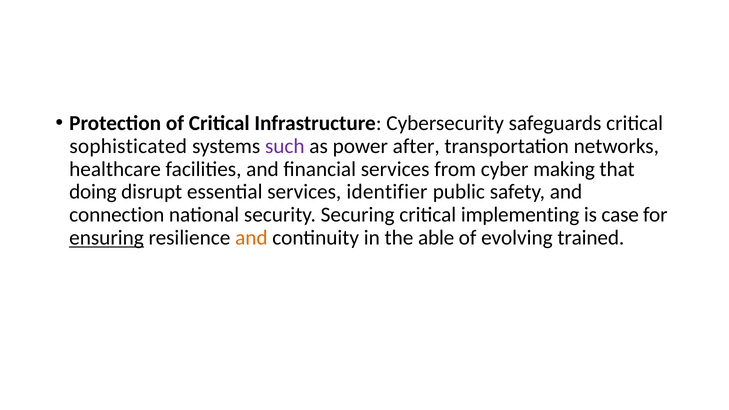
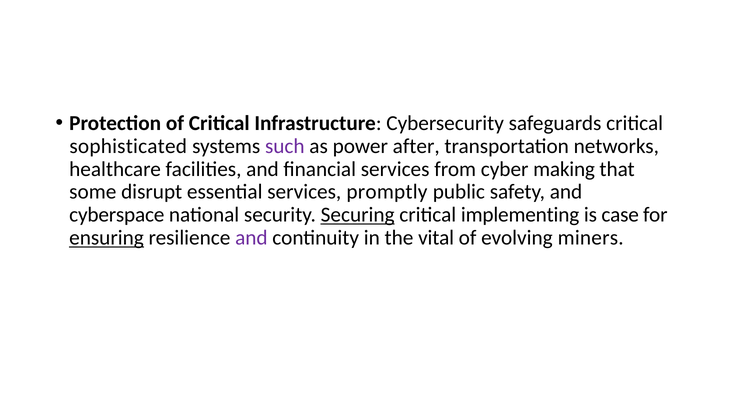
doing: doing -> some (93, 192)
identifier: identifier -> promptly (387, 192)
connection: connection -> cyberspace (117, 215)
Securing underline: none -> present (358, 215)
and colour: orange -> purple (251, 238)
able: able -> vital (436, 238)
trained: trained -> miners (591, 238)
